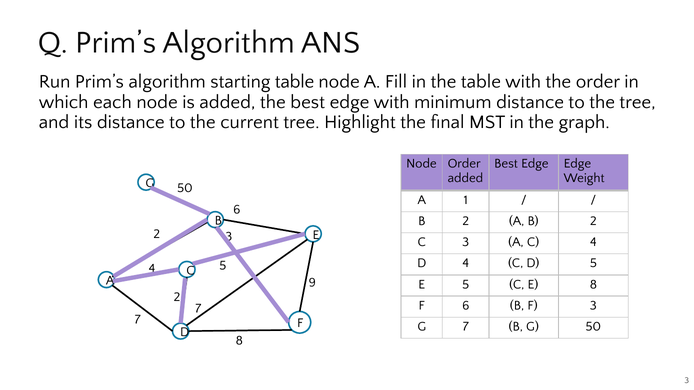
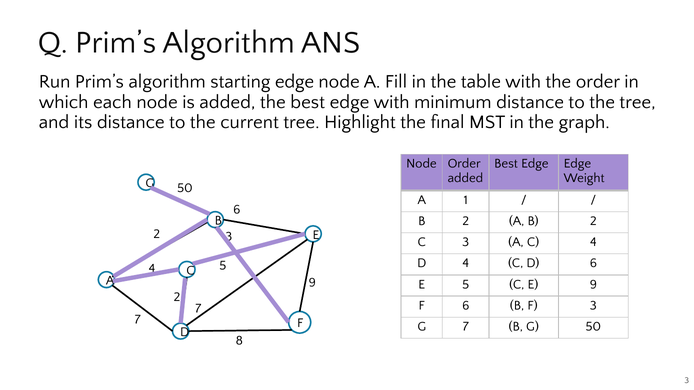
starting table: table -> edge (295, 82)
D 5: 5 -> 6 (593, 263)
E 8: 8 -> 9 (593, 285)
